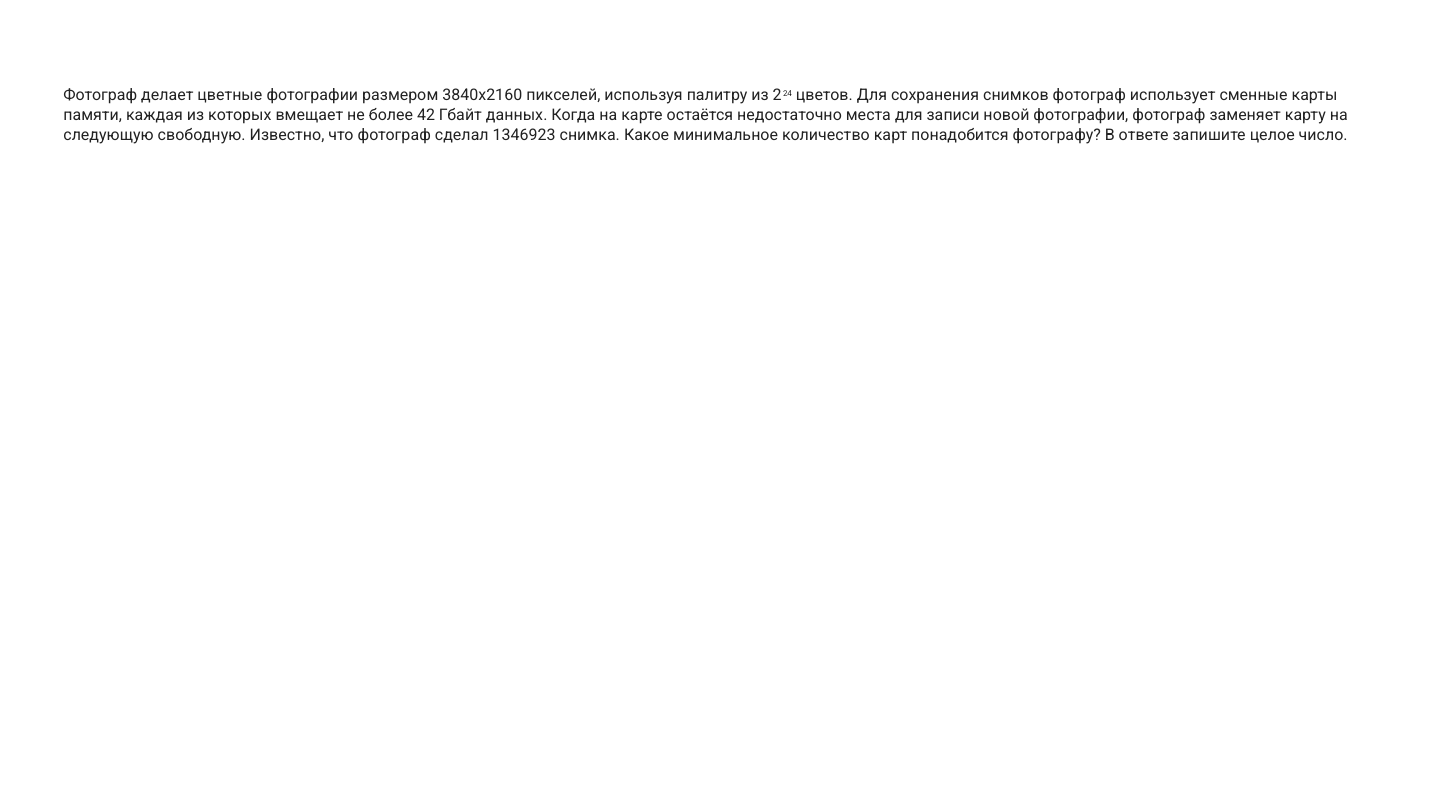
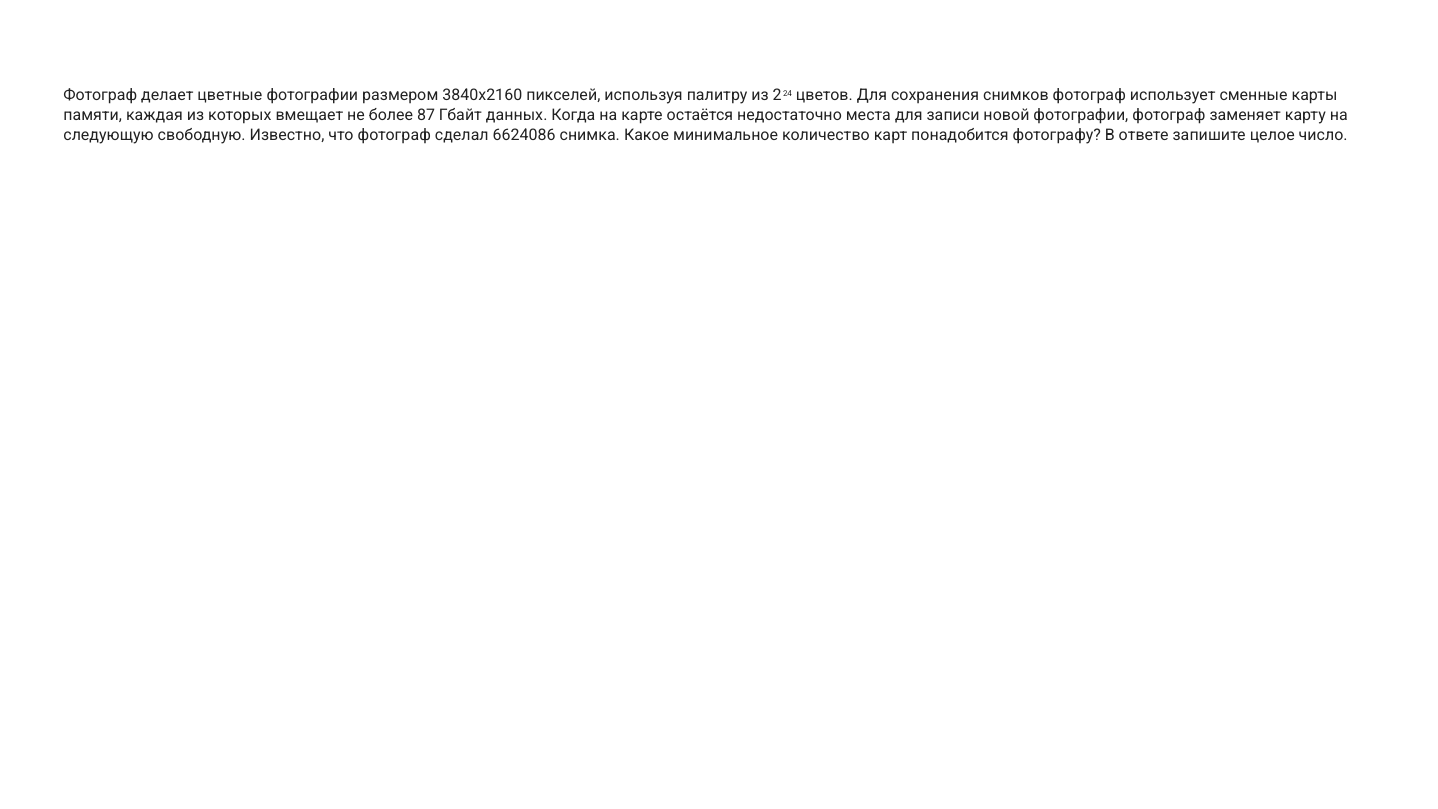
42: 42 -> 87 (426, 115)
1346923: 1346923 -> 6624086 (524, 135)
